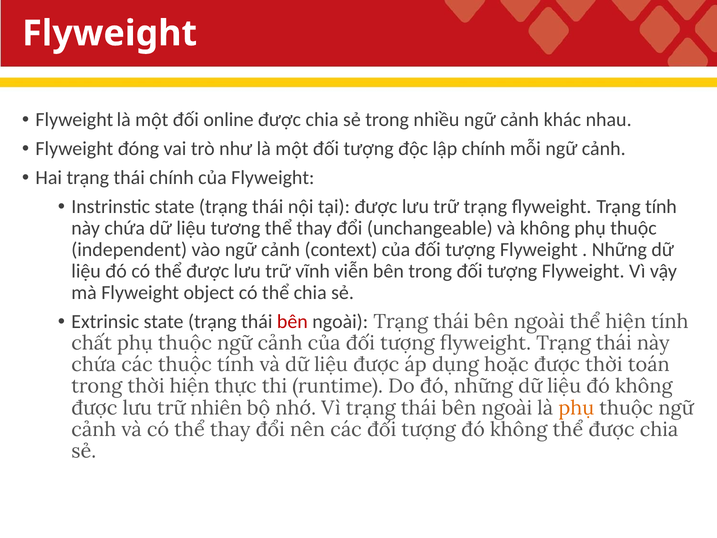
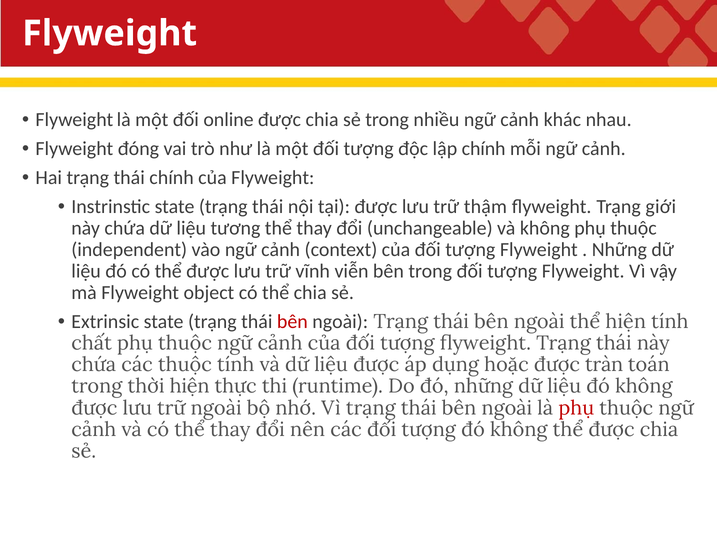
trữ trạng: trạng -> thậm (485, 207)
Trạng tính: tính -> giới (661, 207)
được thời: thời -> tràn (604, 365)
trữ nhiên: nhiên -> ngoài (216, 408)
phụ colour: orange -> red (576, 408)
